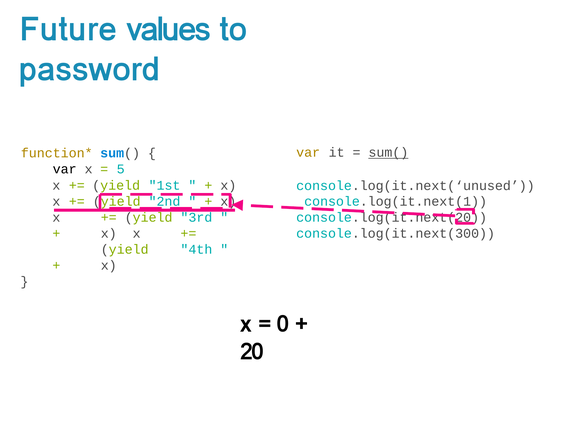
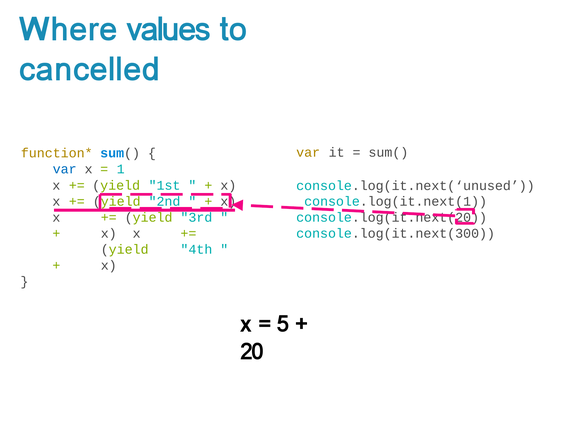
Future: Future -> Where (68, 29)
password: password -> cancelled (90, 69)
sum( underline: present -> none (388, 152)
var colour: black -> blue (65, 169)
5: 5 -> 1 (121, 169)
0: 0 -> 5 (283, 323)
